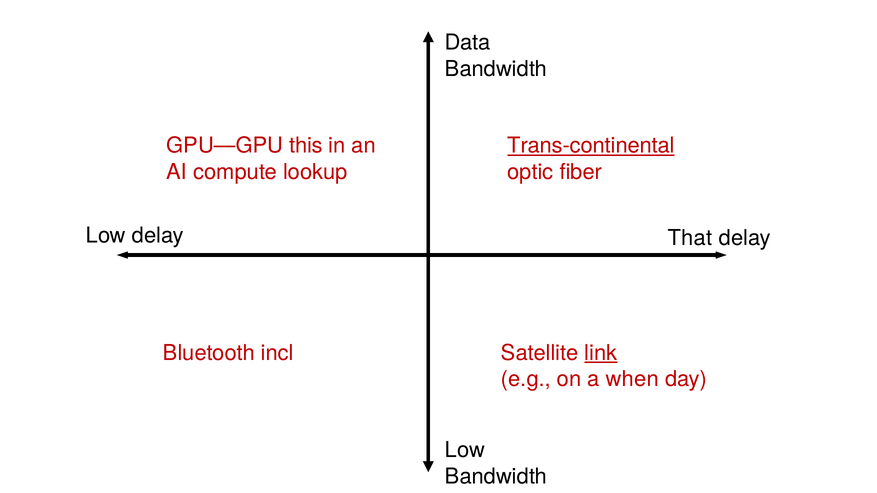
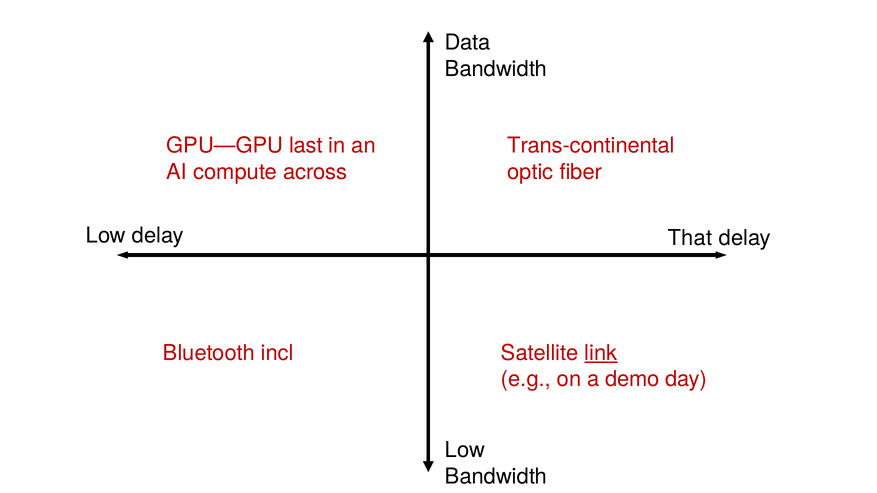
this: this -> last (306, 146)
Trans-continental underline: present -> none (591, 146)
lookup: lookup -> across (315, 172)
when: when -> demo (633, 379)
